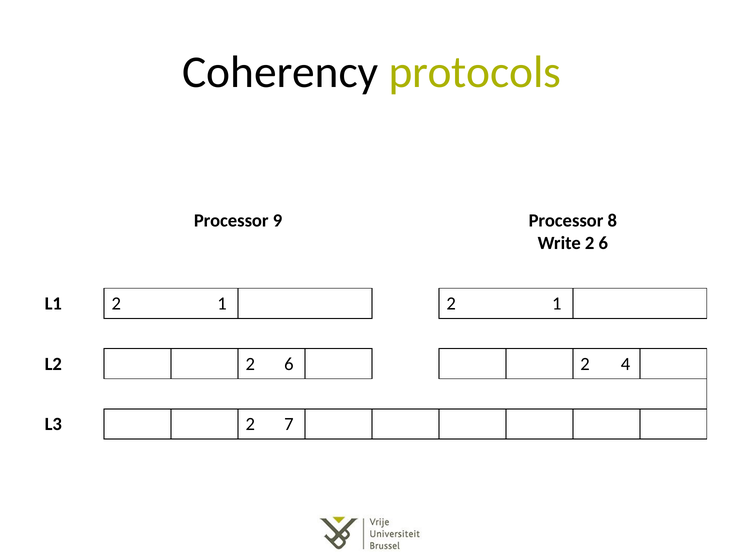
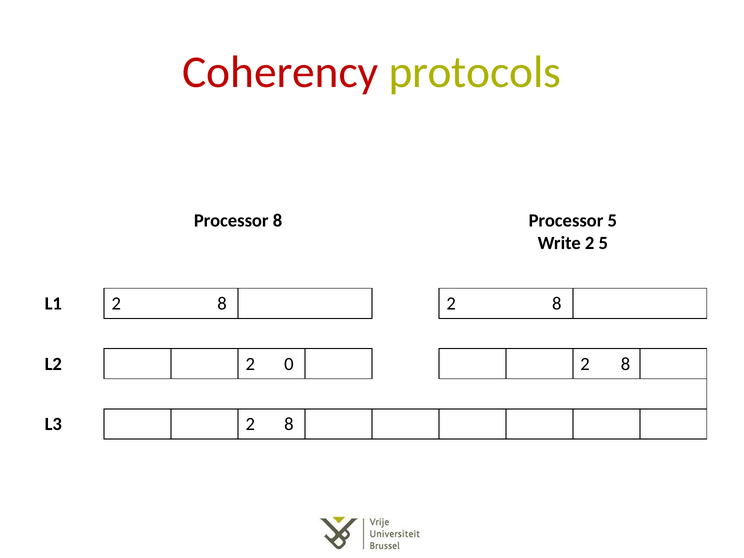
Coherency colour: black -> red (280, 72)
Processor 9: 9 -> 8 (277, 221)
Processor 8: 8 -> 5 (612, 221)
Write 2 6: 6 -> 5 (603, 243)
L1 2 1: 1 -> 8 (222, 304)
1: 1 -> 8 (557, 304)
L2 2 6: 6 -> 0 (289, 364)
4: 4 -> 8 (625, 364)
L3 2 7: 7 -> 8 (289, 424)
